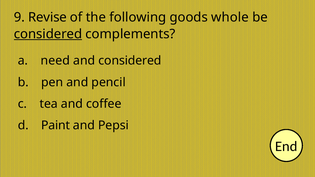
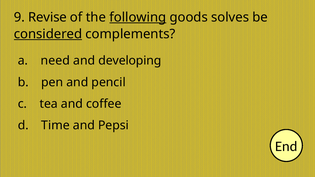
following underline: none -> present (138, 17)
whole: whole -> solves (230, 17)
and considered: considered -> developing (130, 61)
Paint: Paint -> Time (55, 126)
